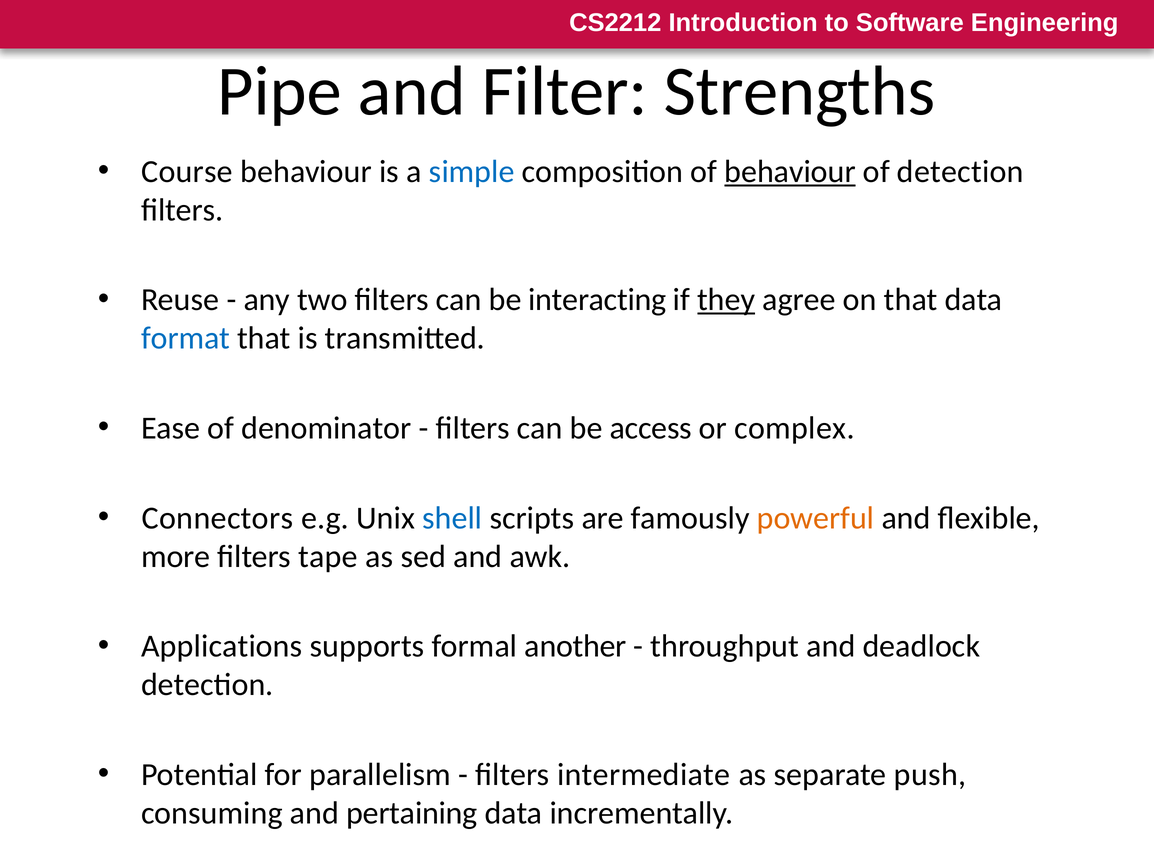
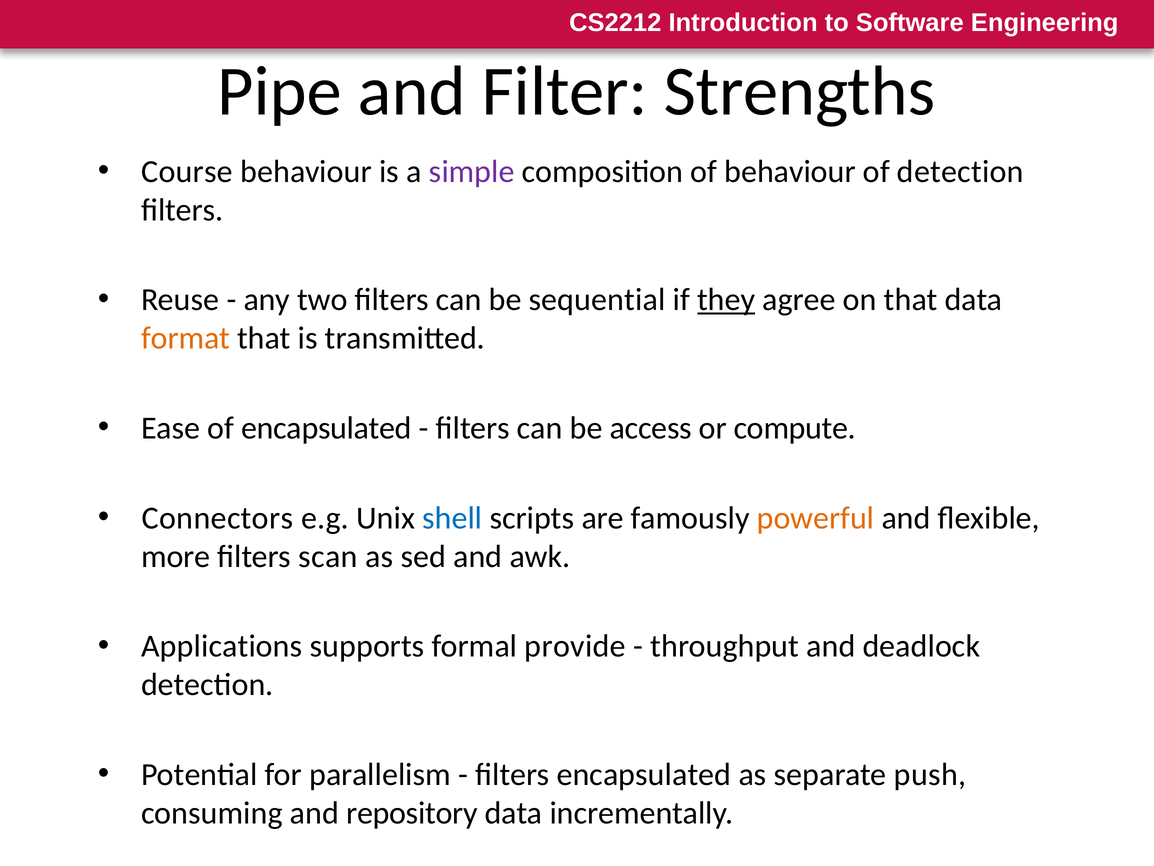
simple colour: blue -> purple (472, 171)
behaviour underline: present -> none (790, 171)
interacting: interacting -> sequential (597, 300)
format colour: blue -> orange (186, 338)
of denominator: denominator -> encapsulated (326, 428)
complex: complex -> compute (795, 428)
tape: tape -> scan (328, 556)
another: another -> provide (575, 646)
filters intermediate: intermediate -> encapsulated (644, 774)
pertaining: pertaining -> repository (412, 813)
